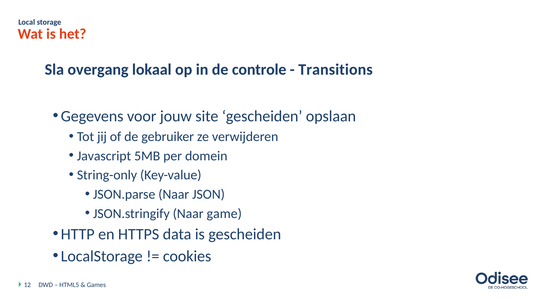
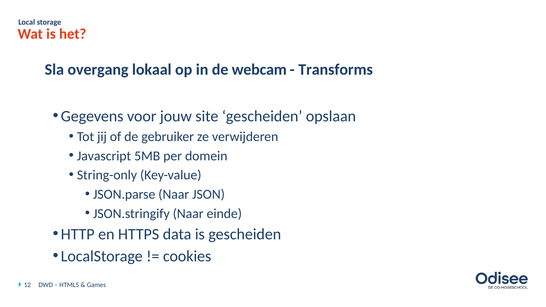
controle: controle -> webcam (259, 70)
Transitions: Transitions -> Transforms (336, 70)
game: game -> einde (224, 214)
